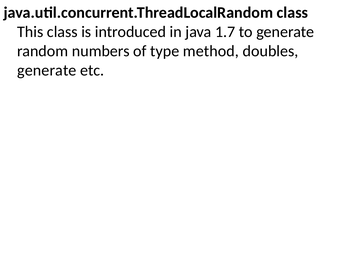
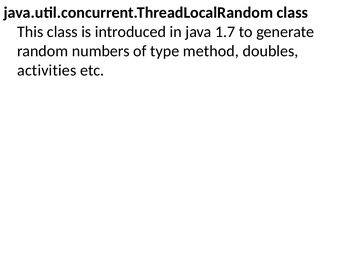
generate: generate -> activities (47, 70)
